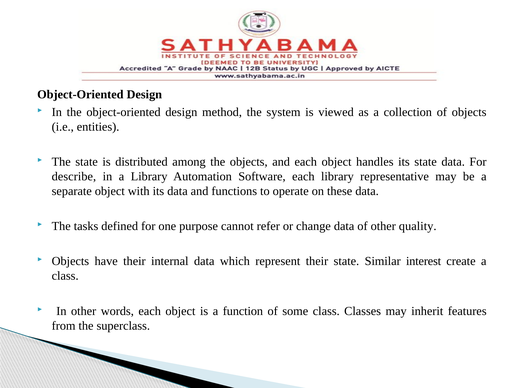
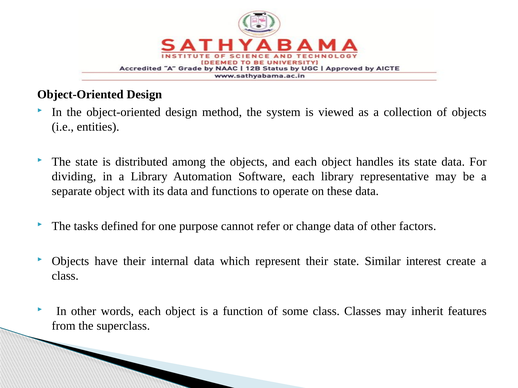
describe: describe -> dividing (74, 177)
quality: quality -> factors (418, 227)
